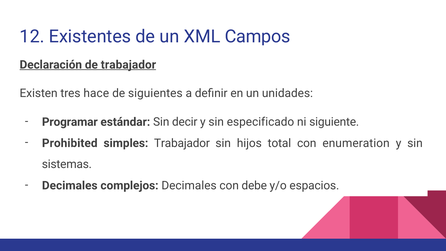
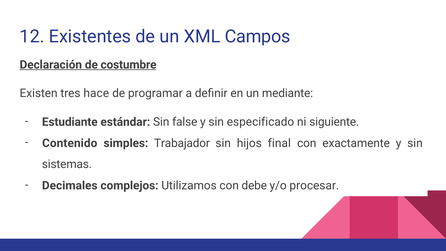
de trabajador: trabajador -> costumbre (129, 65)
siguientes: siguientes -> programar (155, 93)
unidades: unidades -> mediante (288, 93)
Programar: Programar -> Estudiante (70, 122)
decir: decir -> false (185, 122)
Prohibited: Prohibited -> Contenido (70, 143)
total: total -> final (279, 143)
enumeration: enumeration -> exactamente (356, 143)
complejos Decimales: Decimales -> Utilizamos (189, 185)
espacios: espacios -> procesar (314, 185)
